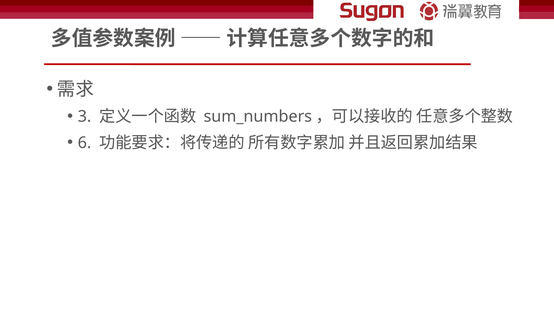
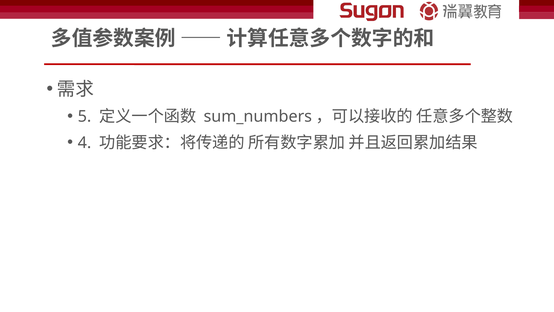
3: 3 -> 5 (84, 117)
6: 6 -> 4 (84, 143)
